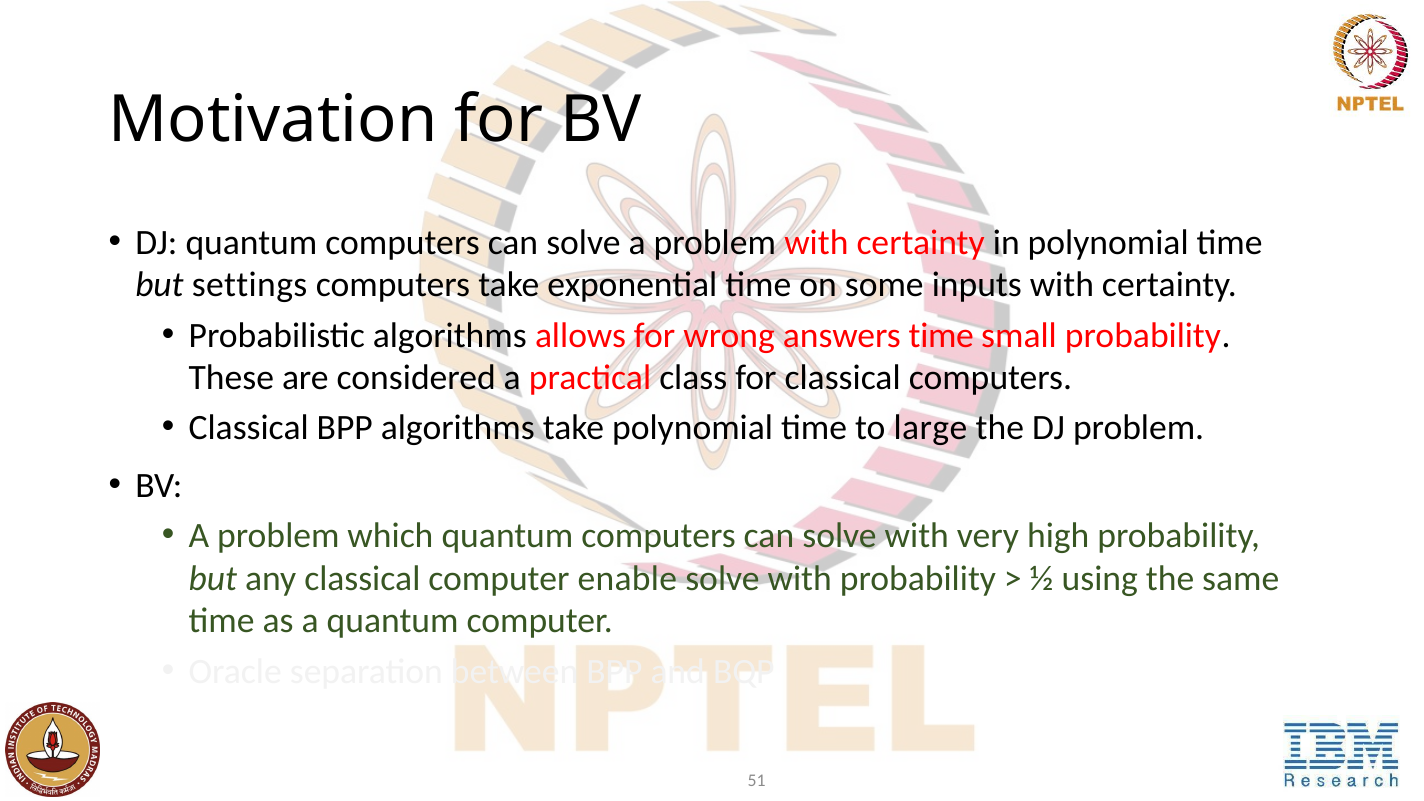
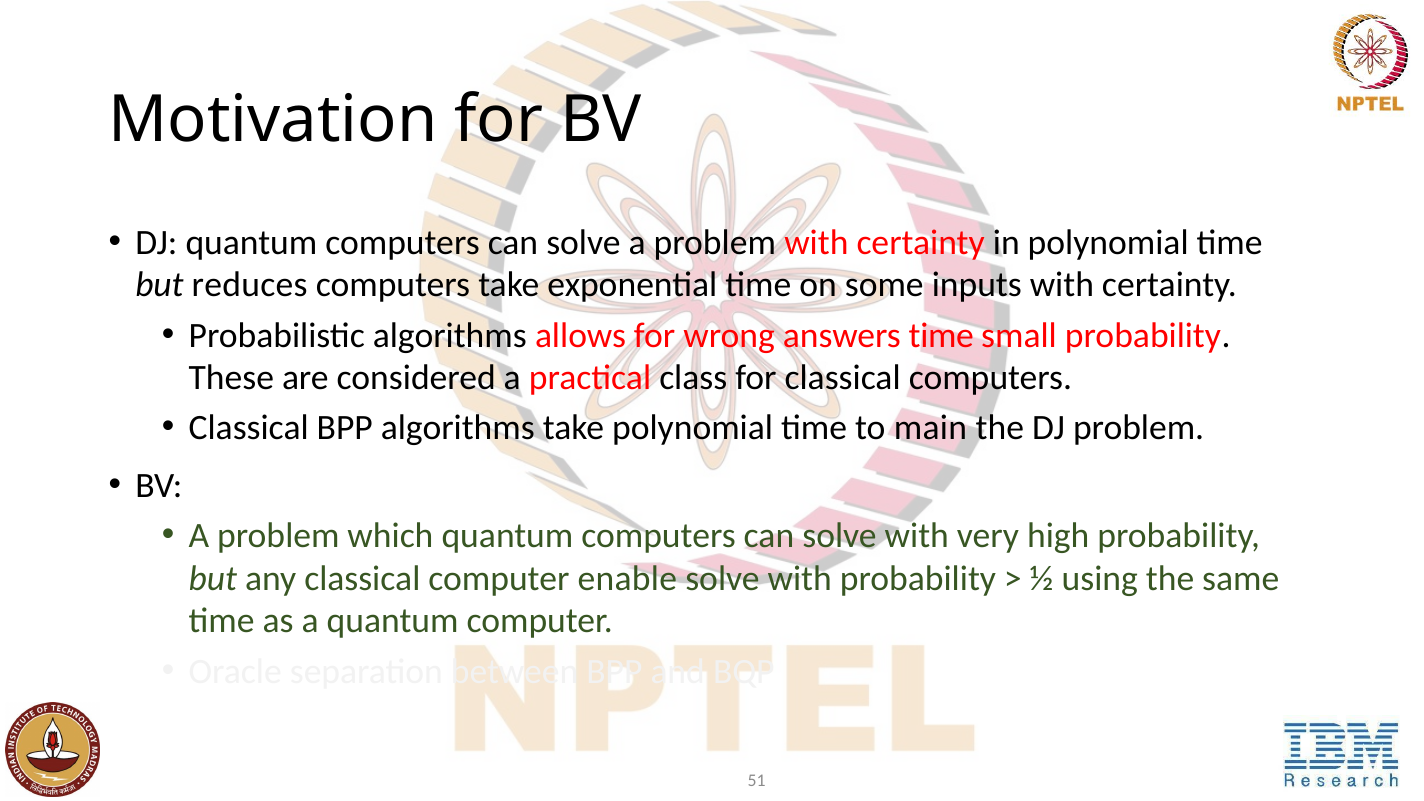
settings: settings -> reduces (250, 285)
large: large -> main (930, 428)
